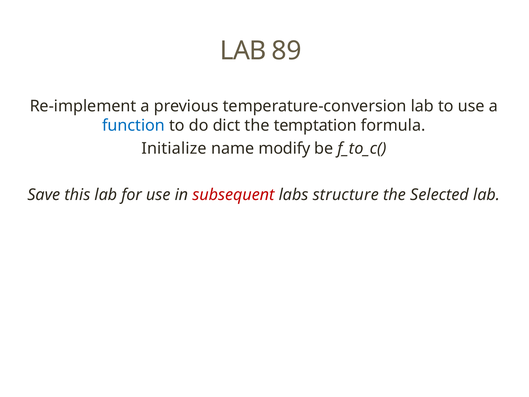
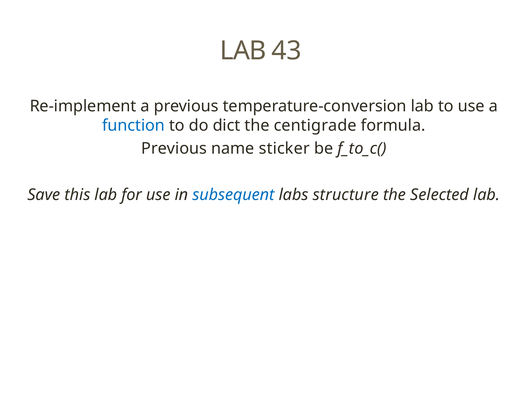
89: 89 -> 43 (287, 51)
temptation: temptation -> centigrade (315, 125)
Initialize: Initialize -> Previous (174, 148)
modify: modify -> sticker (284, 148)
subsequent colour: red -> blue (234, 195)
